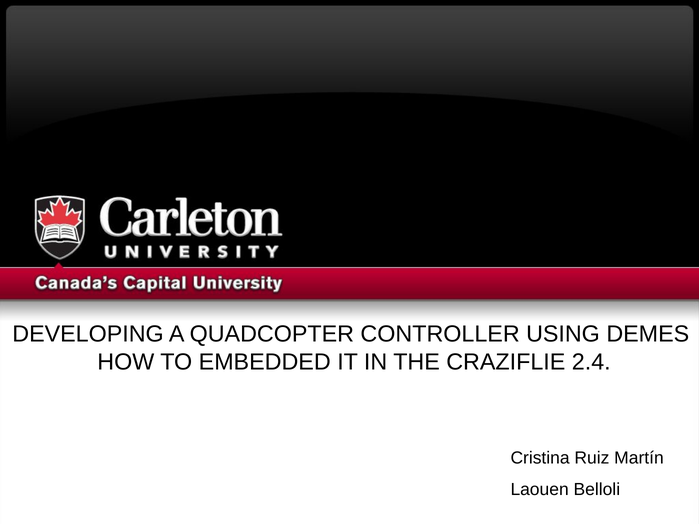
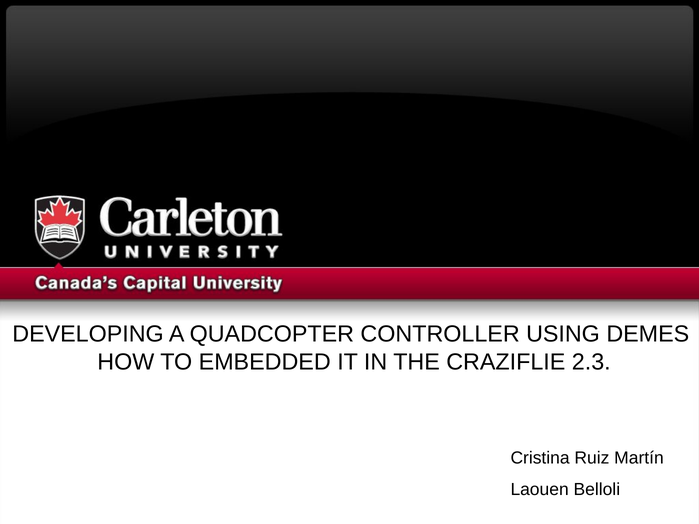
2.4: 2.4 -> 2.3 (591, 362)
